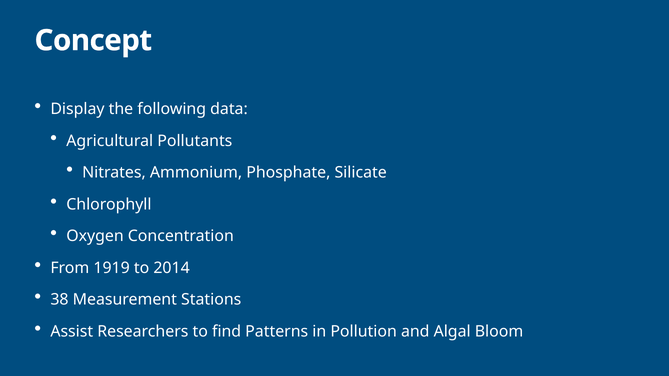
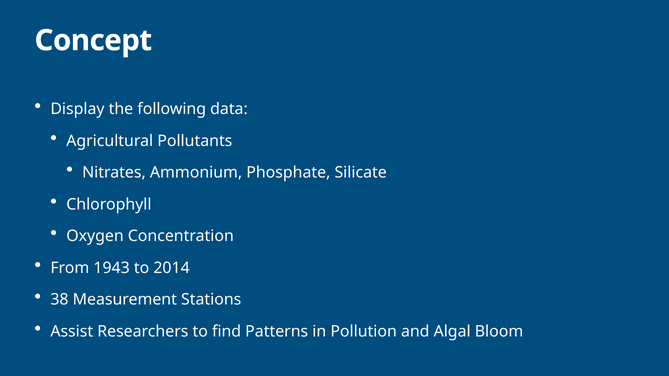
1919: 1919 -> 1943 (112, 268)
